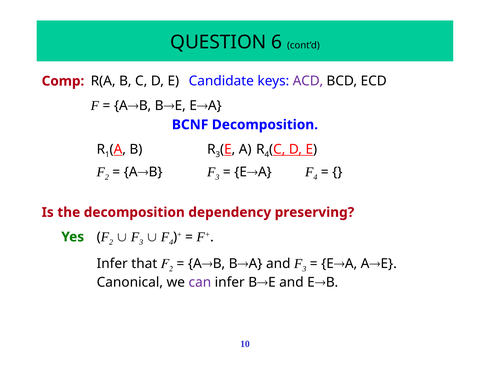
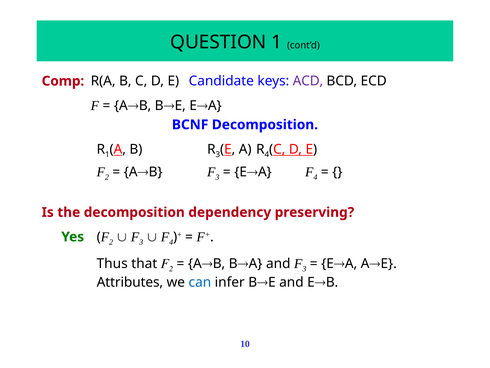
QUESTION 6: 6 -> 1 (277, 42)
Infer: Infer -> Thus (112, 263)
Canonical: Canonical -> Attributes (130, 282)
can colour: purple -> blue (200, 282)
